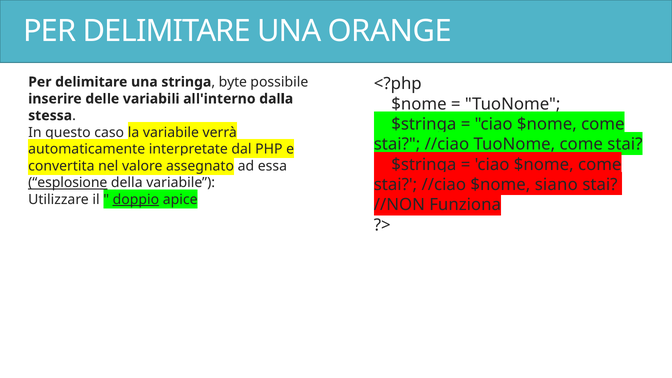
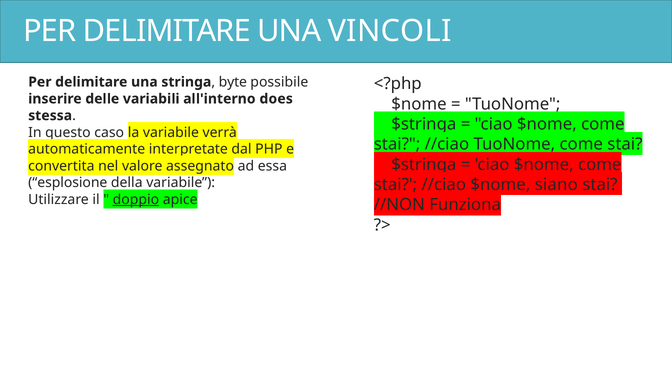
ORANGE: ORANGE -> VINCOLI (390, 31)
dalla: dalla -> does (276, 99)
esplosione underline: present -> none (68, 183)
